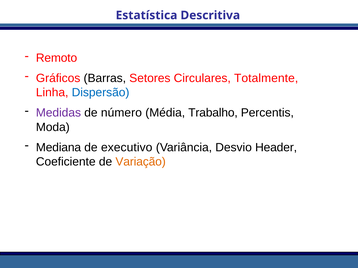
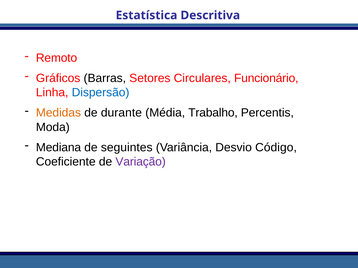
Totalmente: Totalmente -> Funcionário (266, 78)
Medidas colour: purple -> orange (58, 113)
número: número -> durante (121, 113)
executivo: executivo -> seguintes (127, 148)
Header: Header -> Código (276, 148)
Variação colour: orange -> purple (141, 162)
